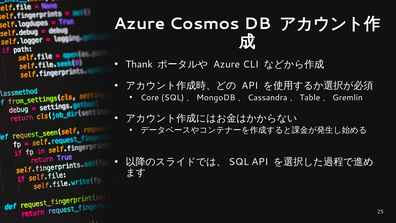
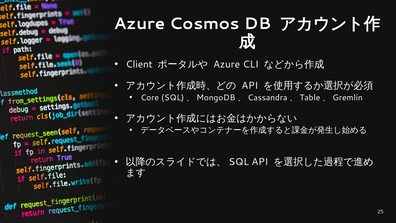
Thank: Thank -> Client (139, 64)
